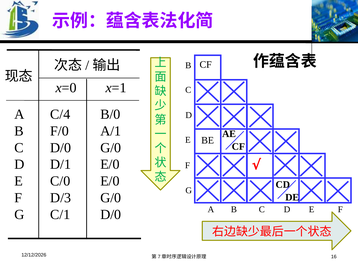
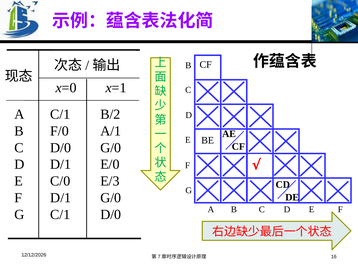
C/4: C/4 -> C/1 (60, 115)
B/0: B/0 -> B/2 (110, 115)
E/0: E/0 -> E/3 (110, 181)
D/3: D/3 -> D/1 (61, 198)
